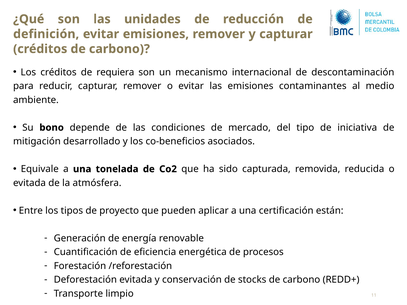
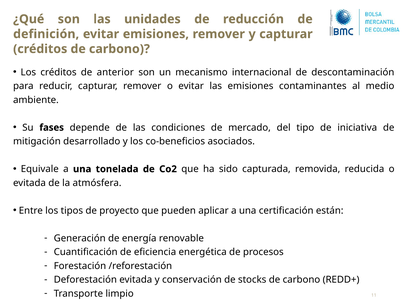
requiera: requiera -> anterior (115, 72)
bono: bono -> fases (52, 128)
